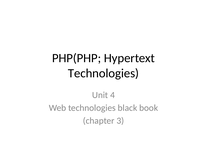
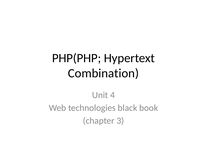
Technologies: Technologies -> Combination (103, 73)
